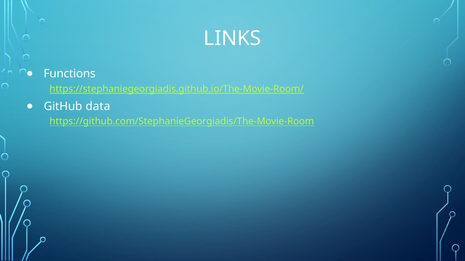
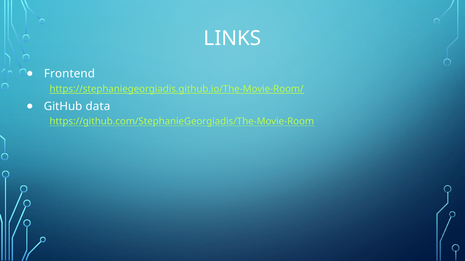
Functions: Functions -> Frontend (69, 74)
